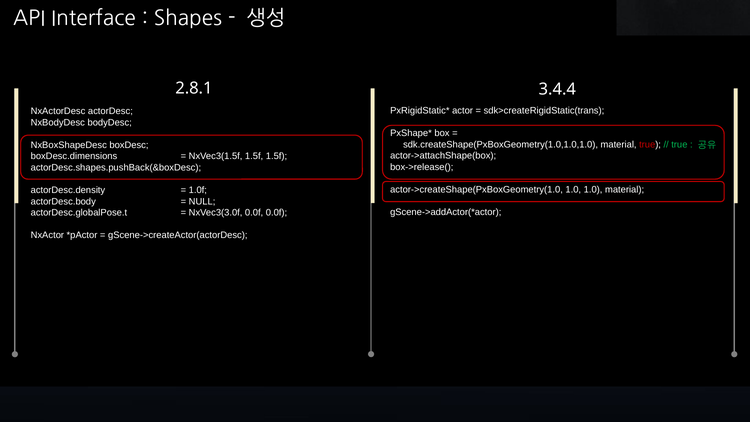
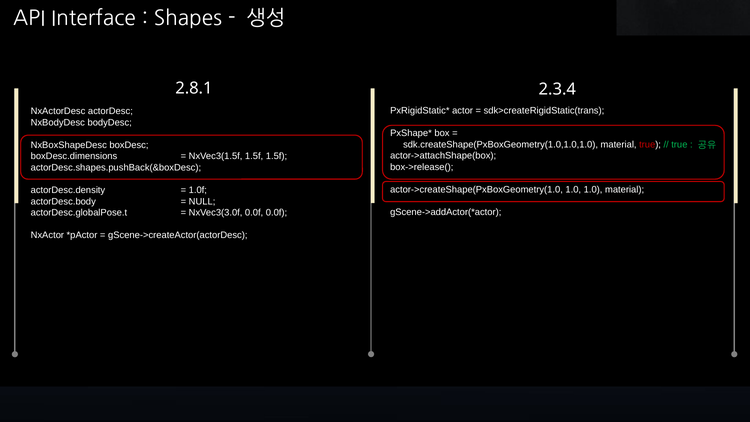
3.4.4: 3.4.4 -> 2.3.4 (557, 89)
